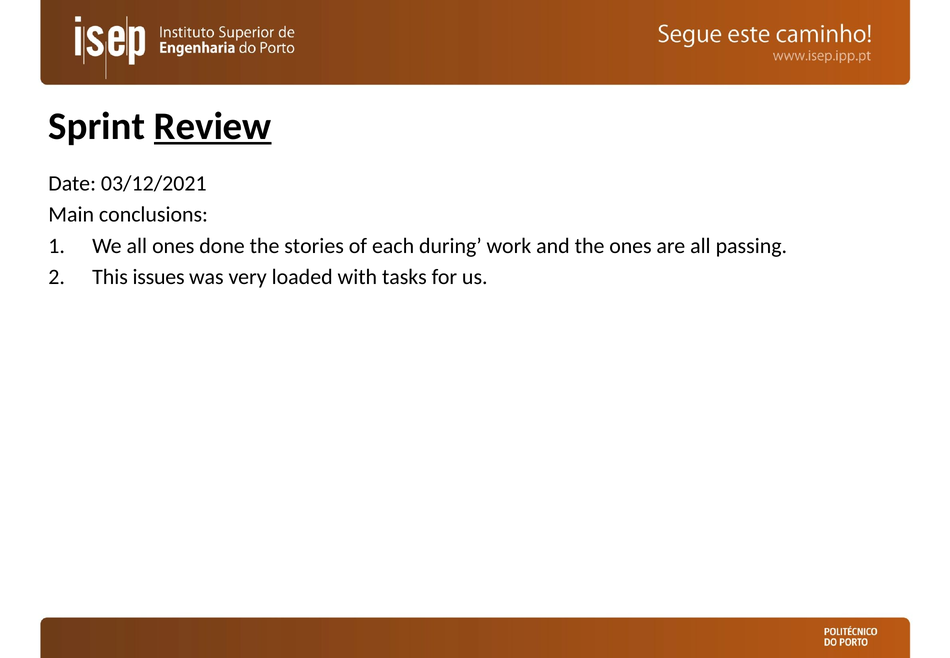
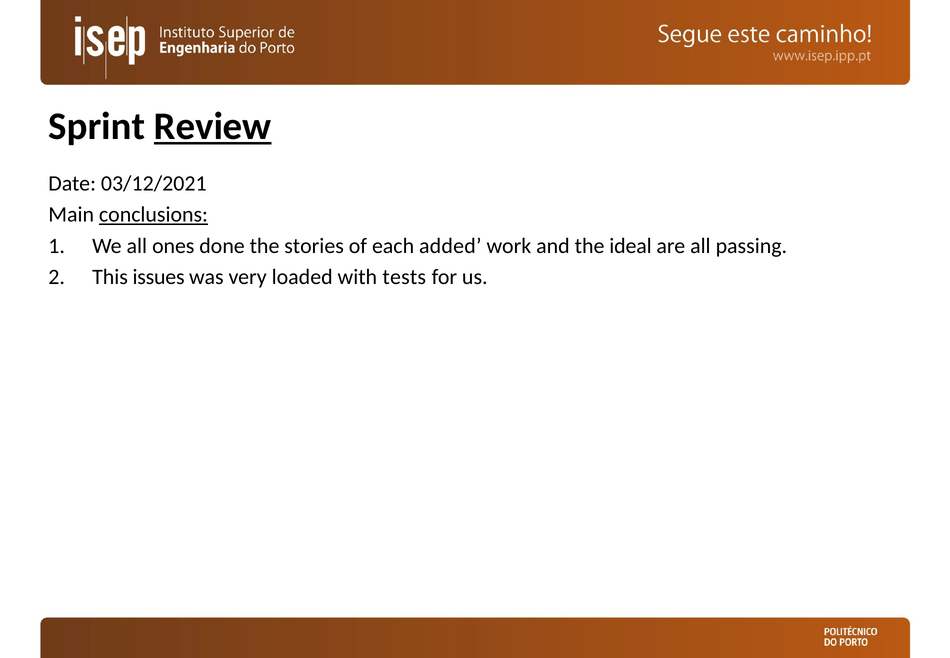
conclusions underline: none -> present (153, 215)
during: during -> added (450, 246)
the ones: ones -> ideal (631, 246)
tasks: tasks -> tests (404, 277)
